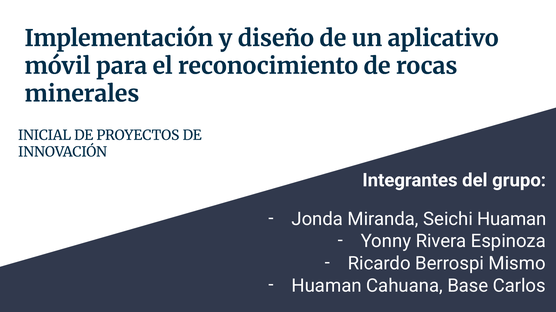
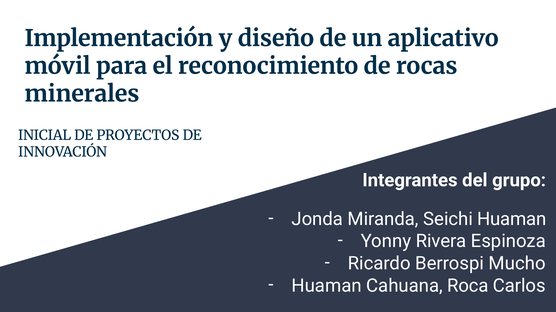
Mismo: Mismo -> Mucho (517, 264)
Base: Base -> Roca (468, 286)
